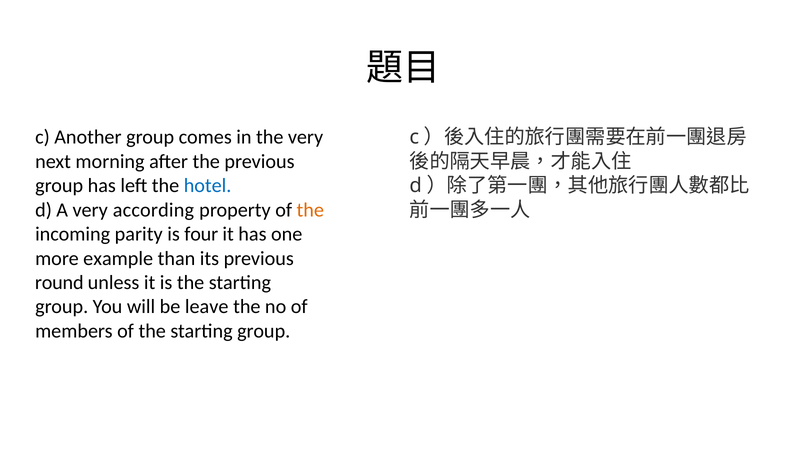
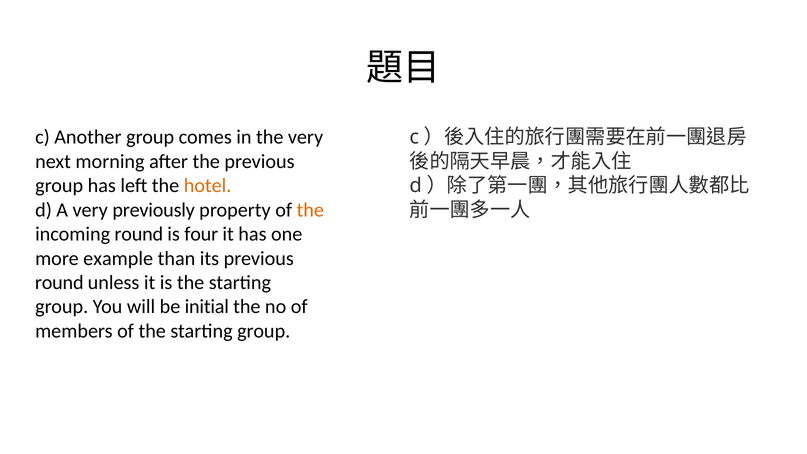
hotel colour: blue -> orange (208, 186)
according: according -> previously (154, 210)
incoming parity: parity -> round (139, 234)
leave: leave -> initial (207, 307)
